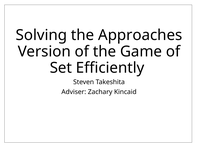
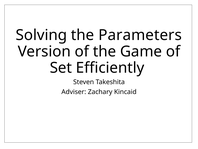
Approaches: Approaches -> Parameters (140, 35)
